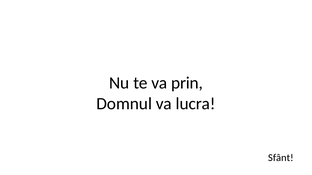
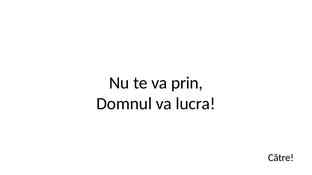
Sfânt: Sfânt -> Către (281, 158)
